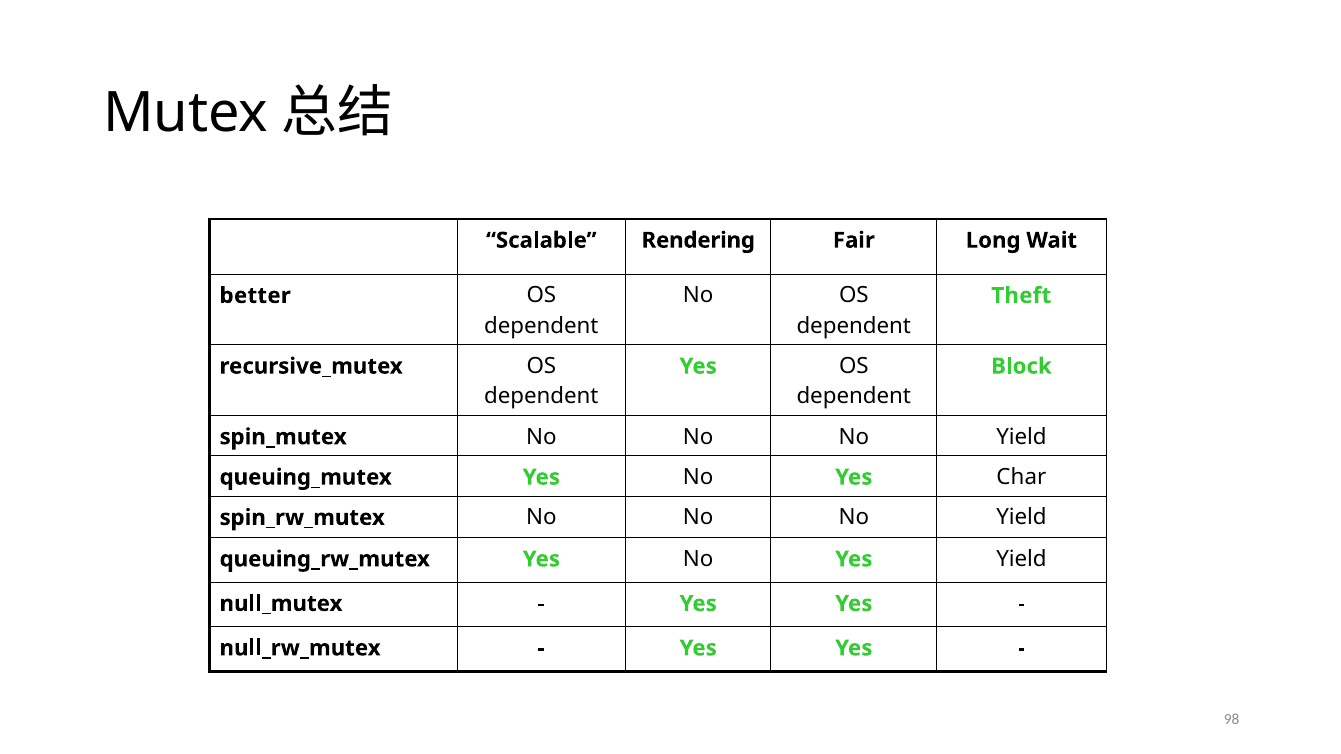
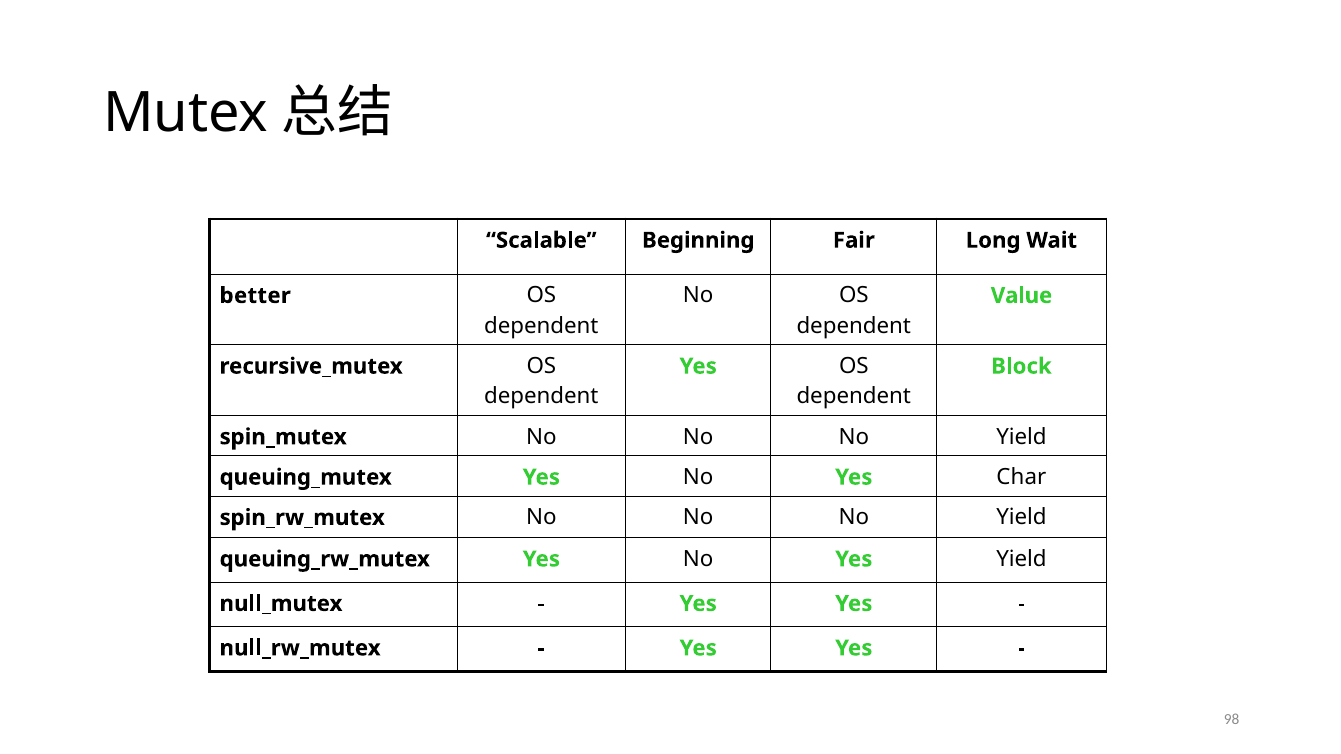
Rendering: Rendering -> Beginning (698, 240)
Theft: Theft -> Value (1022, 296)
